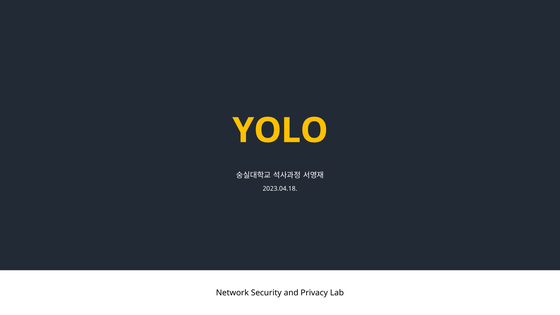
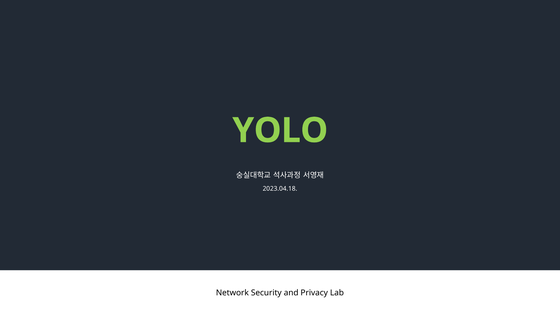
YOLO colour: yellow -> light green (280, 131)
